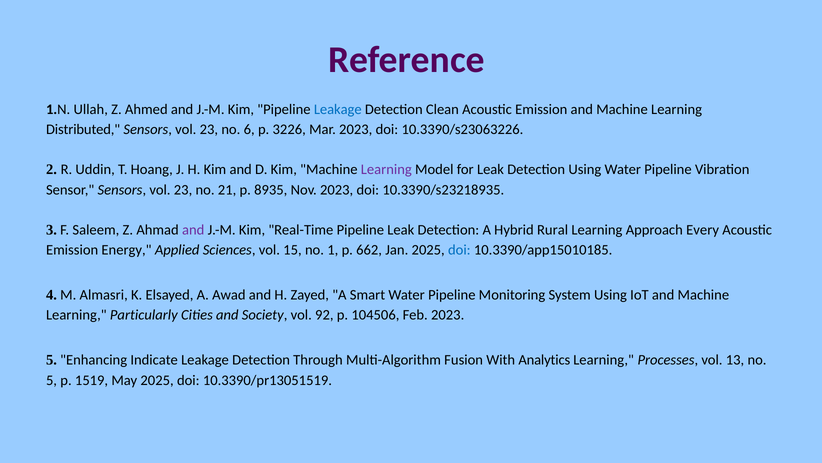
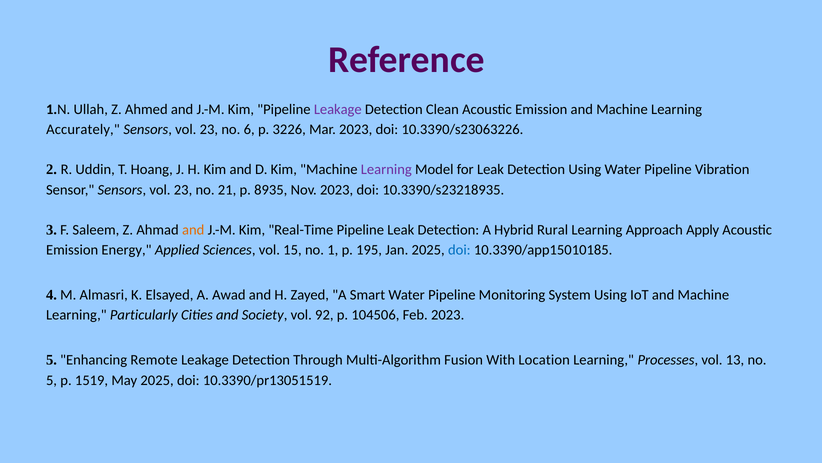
Leakage colour: blue -> purple (338, 109)
Distributed: Distributed -> Accurately (83, 129)
and colour: purple -> orange (193, 230)
Every: Every -> Apply (703, 230)
662: 662 -> 195 (369, 250)
Indicate: Indicate -> Remote (154, 360)
Analytics: Analytics -> Location (544, 360)
